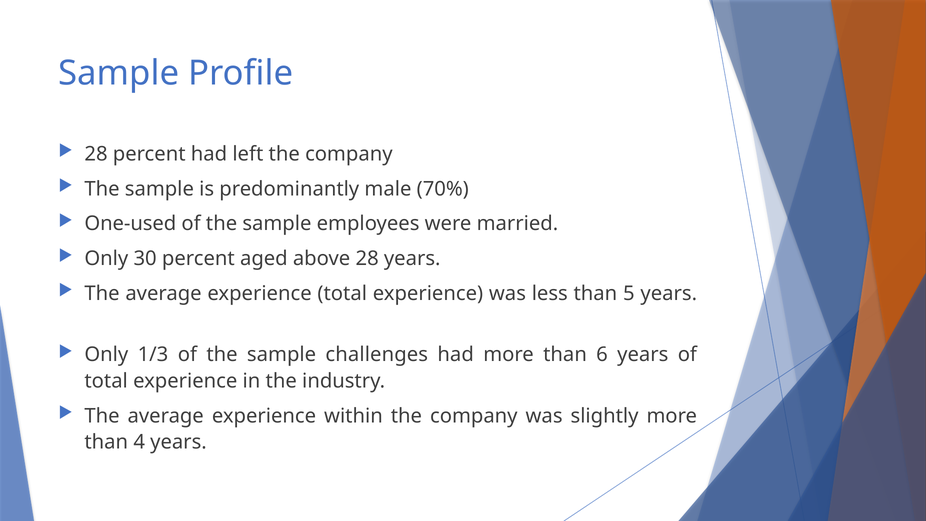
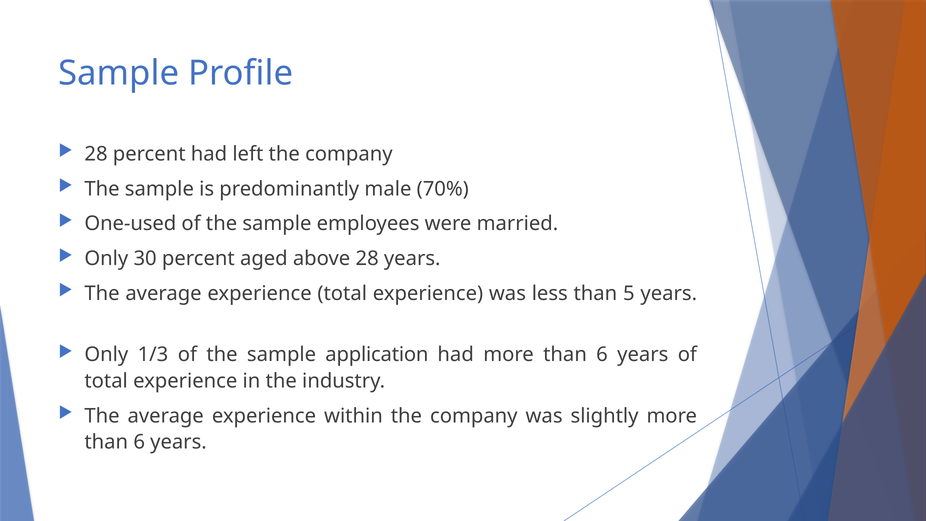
challenges: challenges -> application (377, 355)
4: 4 -> 6 (139, 442)
